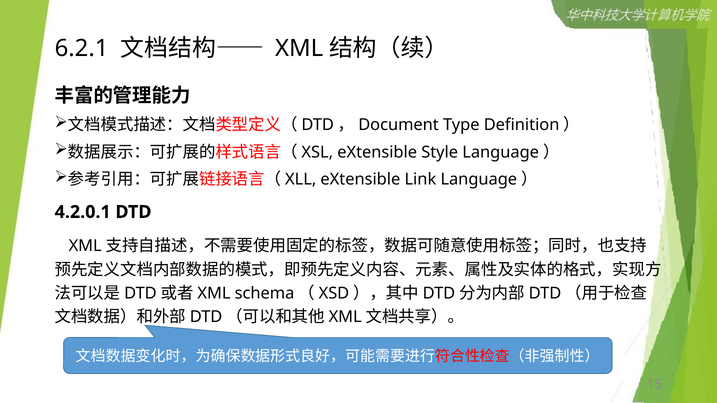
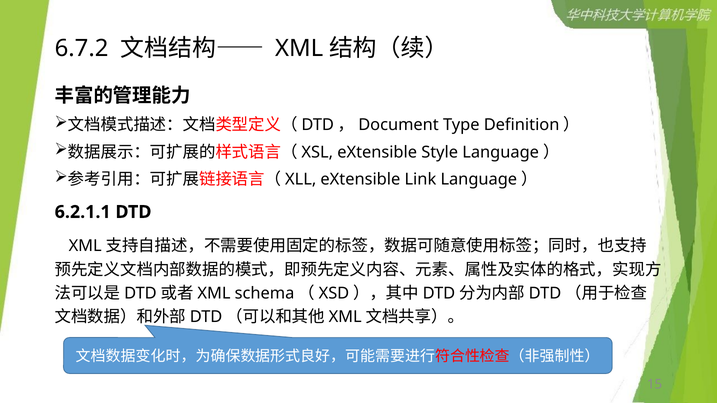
6.2.1: 6.2.1 -> 6.7.2 (82, 48)
4.2.0.1: 4.2.0.1 -> 6.2.1.1 (83, 212)
